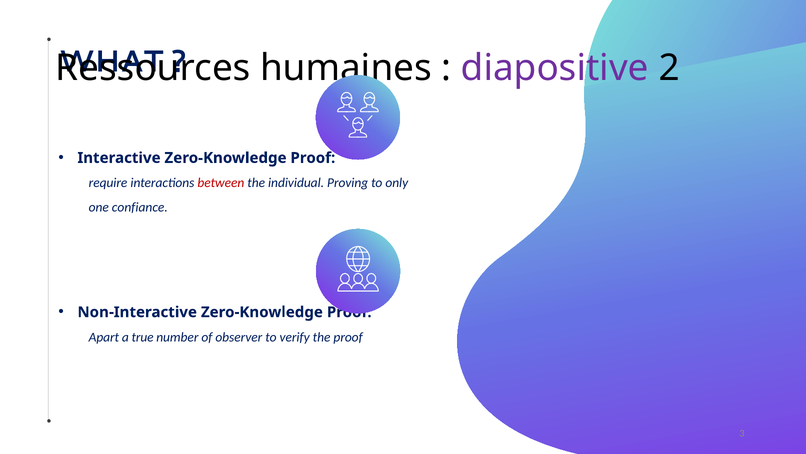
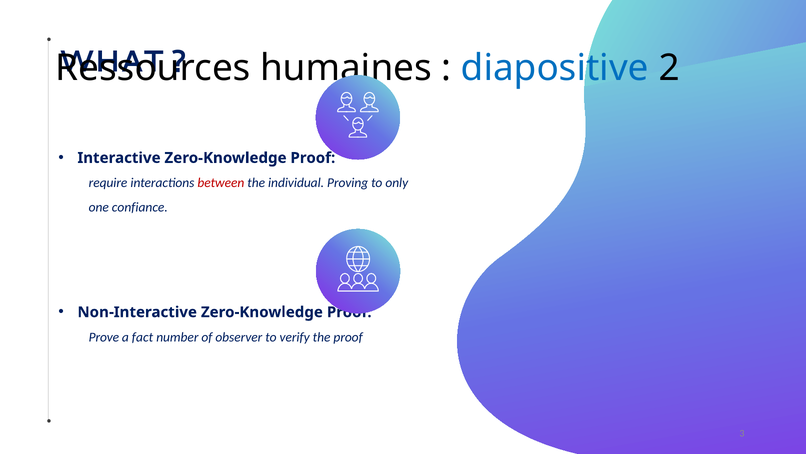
diapositive colour: purple -> blue (555, 68)
Apart: Apart -> Prove (104, 337)
true: true -> fact (142, 337)
